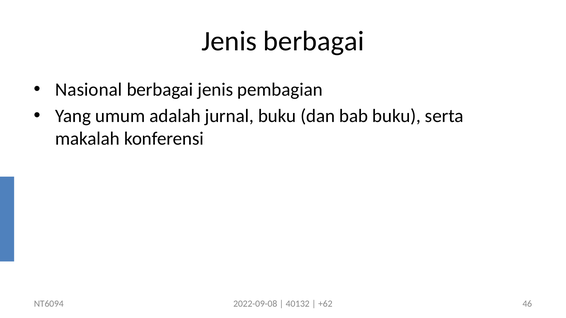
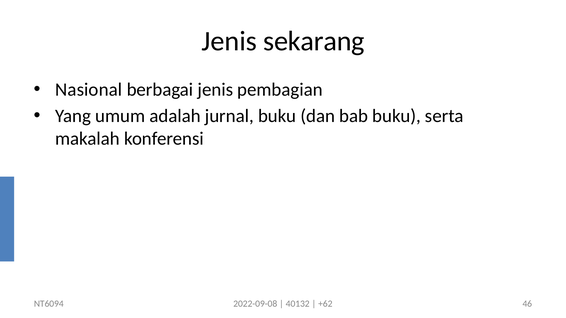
Jenis berbagai: berbagai -> sekarang (314, 41)
